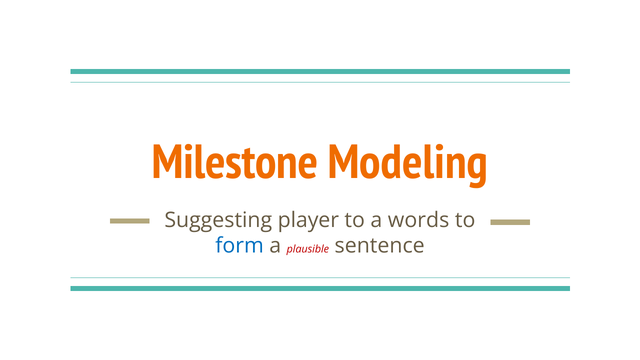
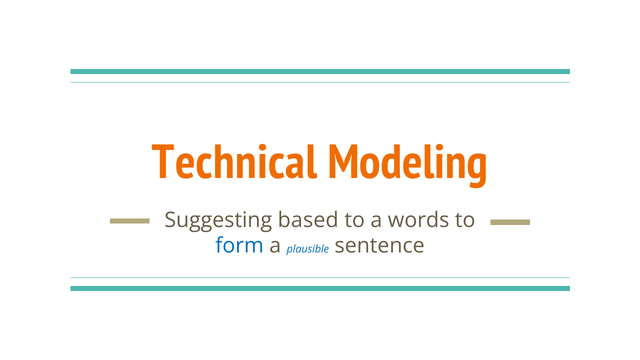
Milestone: Milestone -> Technical (235, 162)
player: player -> based (308, 220)
plausible colour: red -> blue (308, 249)
